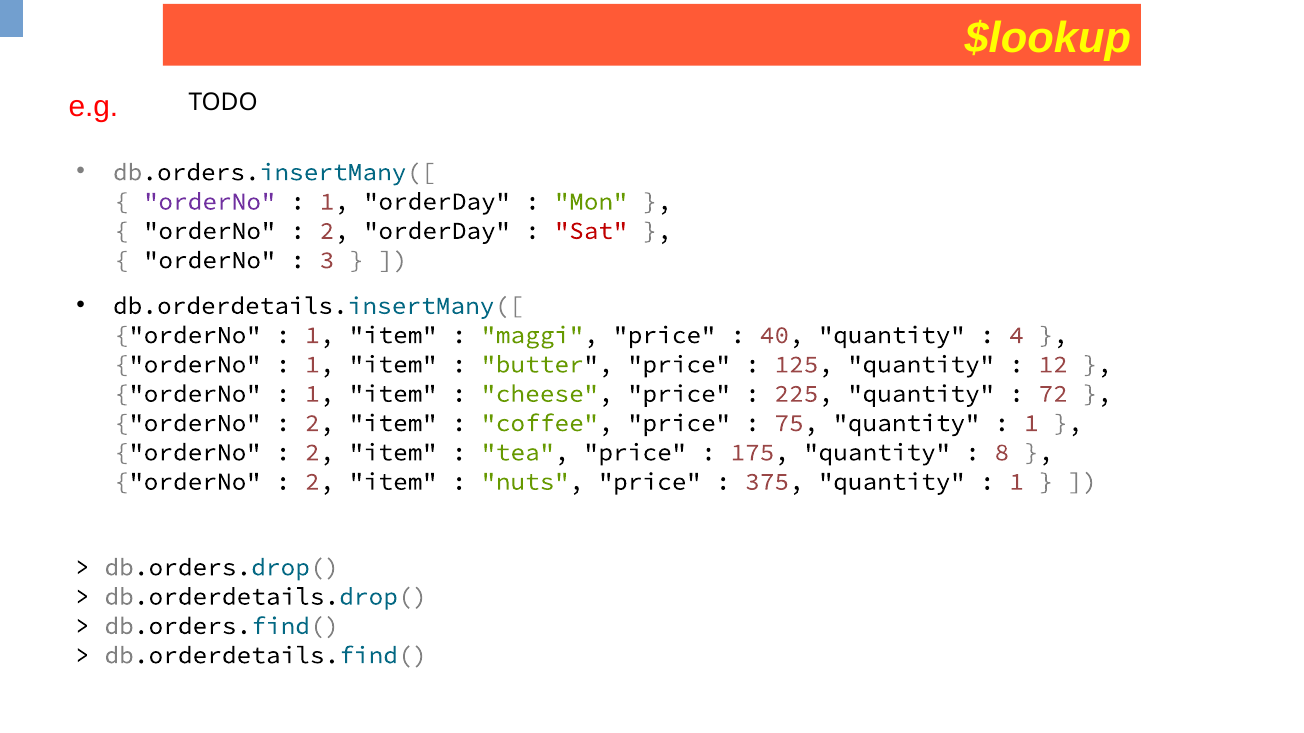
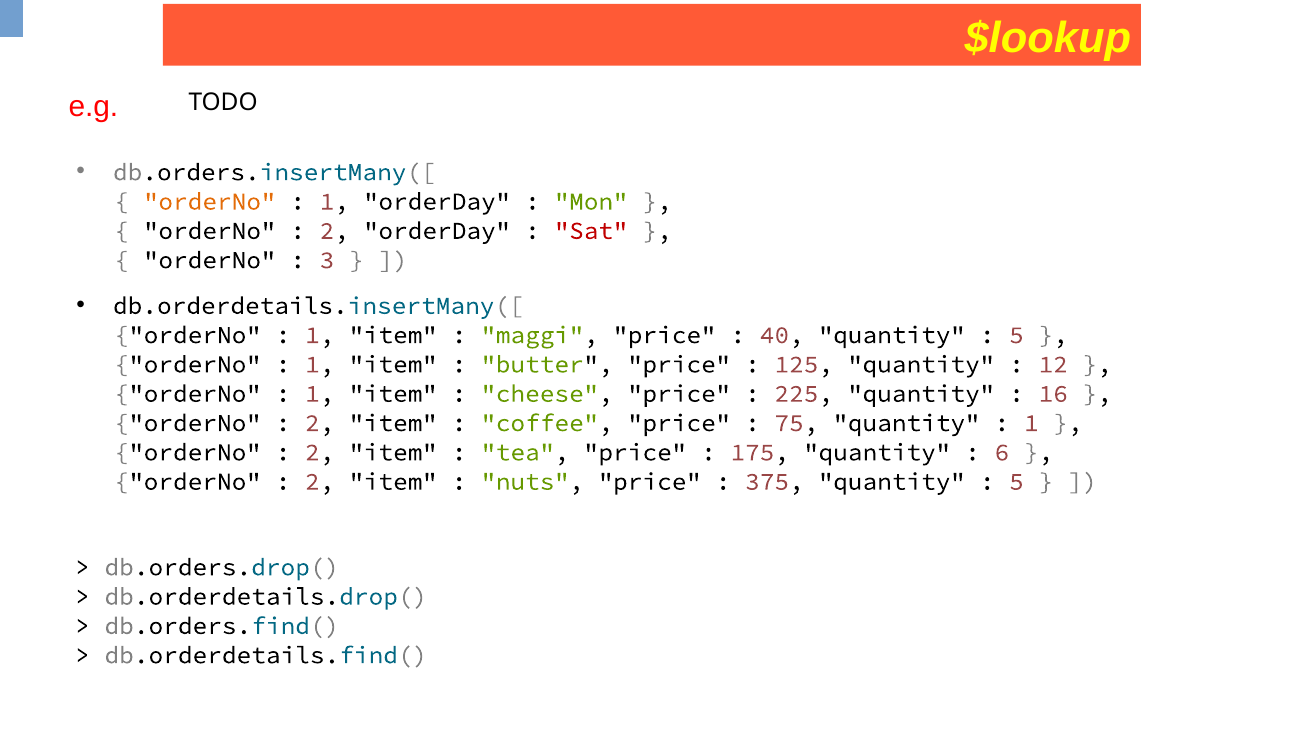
orderNo colour: purple -> orange (210, 202)
4: 4 -> 5 (1017, 335)
72: 72 -> 16 (1053, 394)
8: 8 -> 6 (1002, 453)
1: 1 -> 5 (1017, 482)
